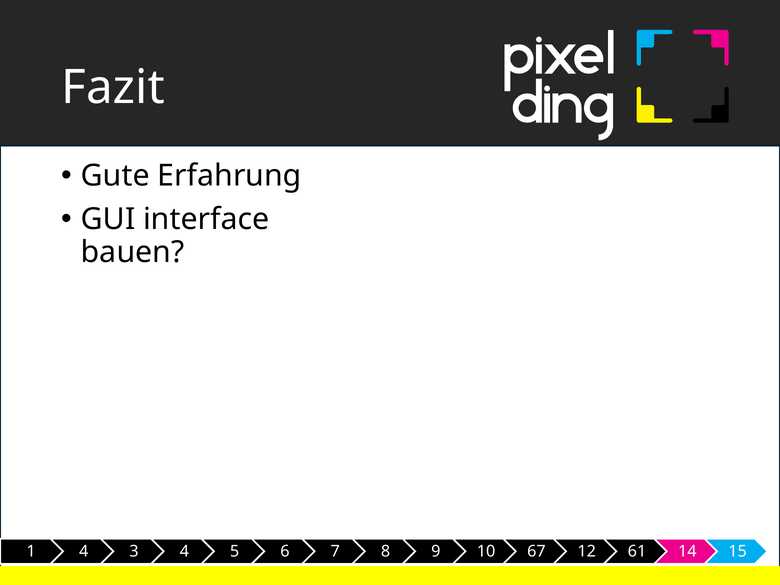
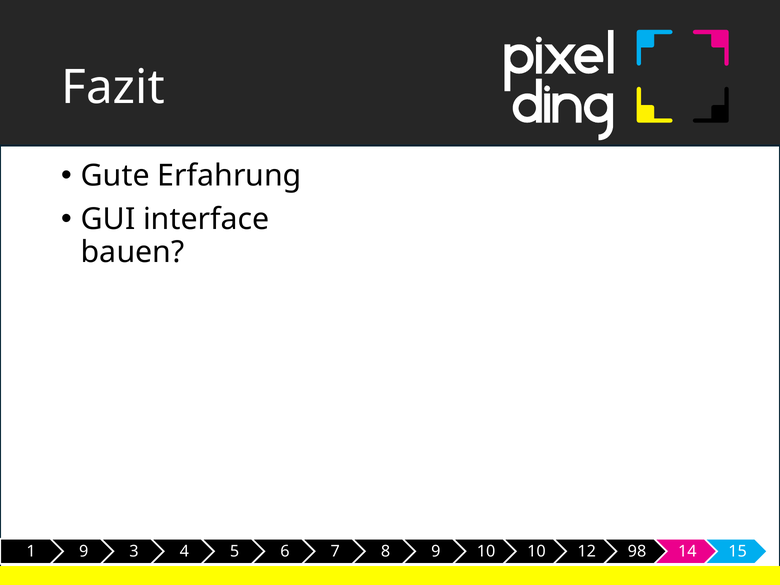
1 4: 4 -> 9 (84, 551)
10 67: 67 -> 10 (536, 551)
61: 61 -> 98 (637, 551)
